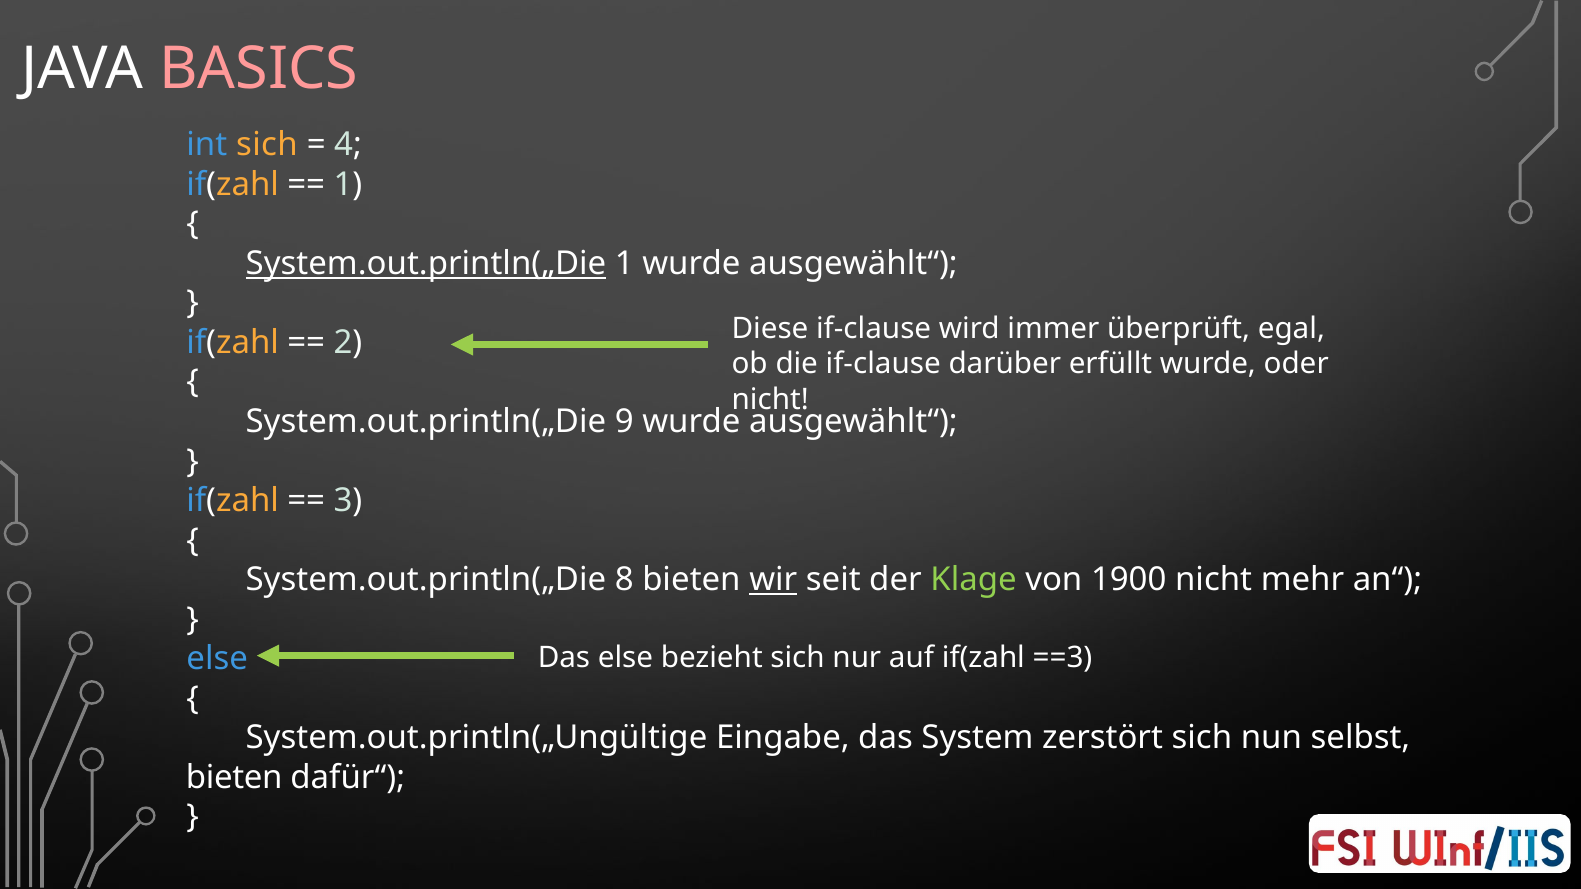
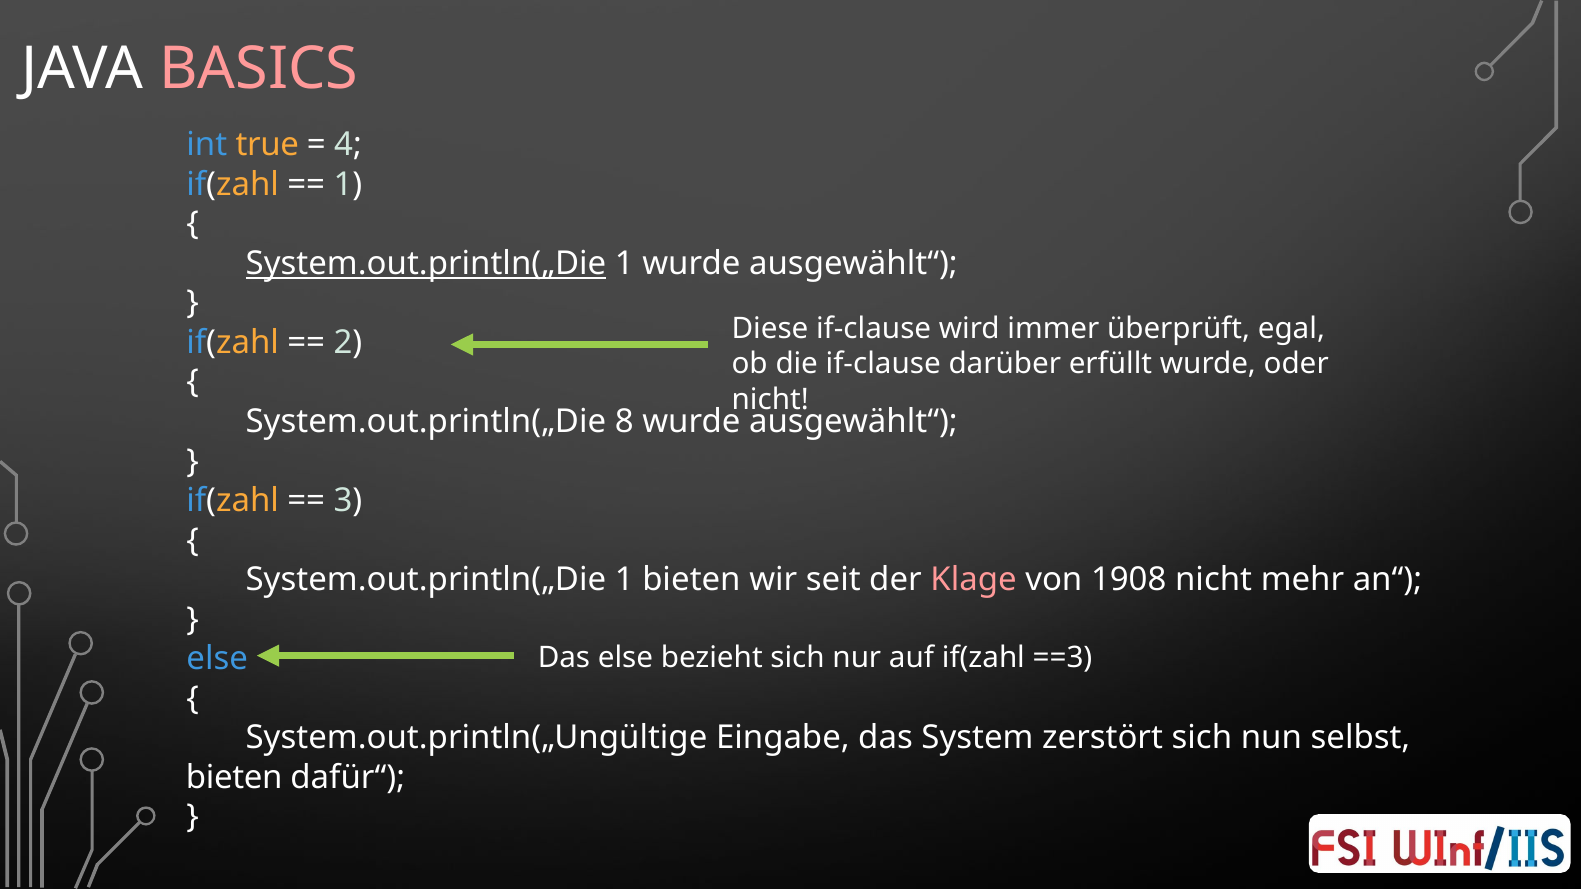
int sich: sich -> true (267, 145)
9: 9 -> 8 (624, 422)
8: 8 -> 1 (624, 580)
wir underline: present -> none (773, 580)
Klage colour: light green -> pink (974, 580)
1900: 1900 -> 1908 (1129, 580)
